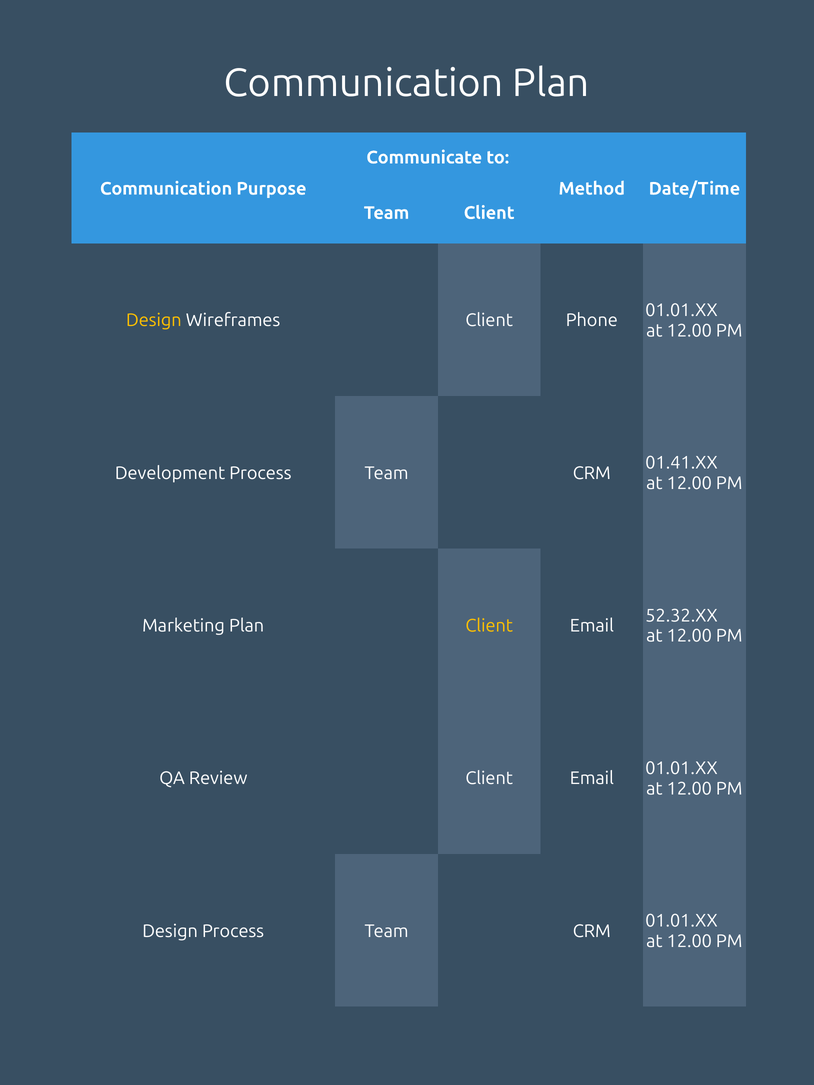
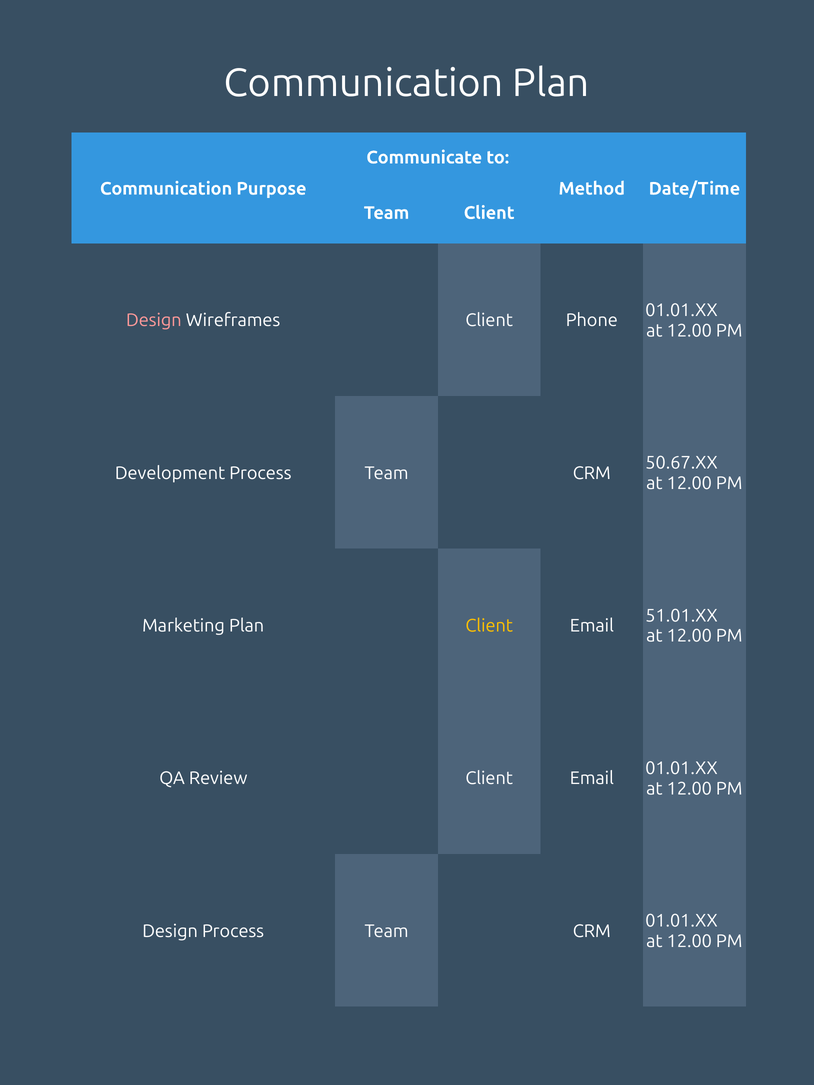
Design colour: yellow -> pink (154, 321)
01.41.XX: 01.41.XX -> 50.67.XX (681, 463)
52.32.XX: 52.32.XX -> 51.01.XX (681, 616)
